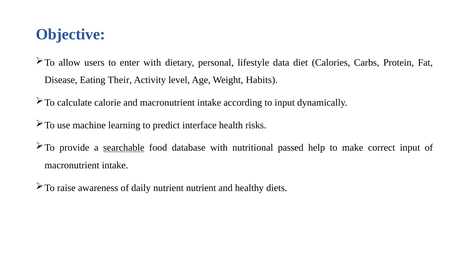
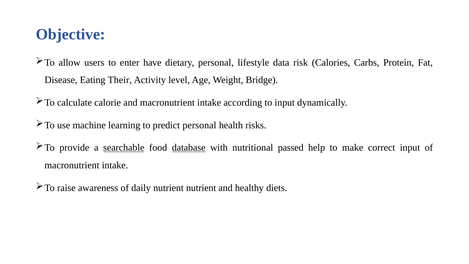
enter with: with -> have (152, 62)
diet: diet -> risk (301, 62)
Habits: Habits -> Bridge (262, 80)
predict interface: interface -> personal (199, 125)
database underline: none -> present (189, 148)
